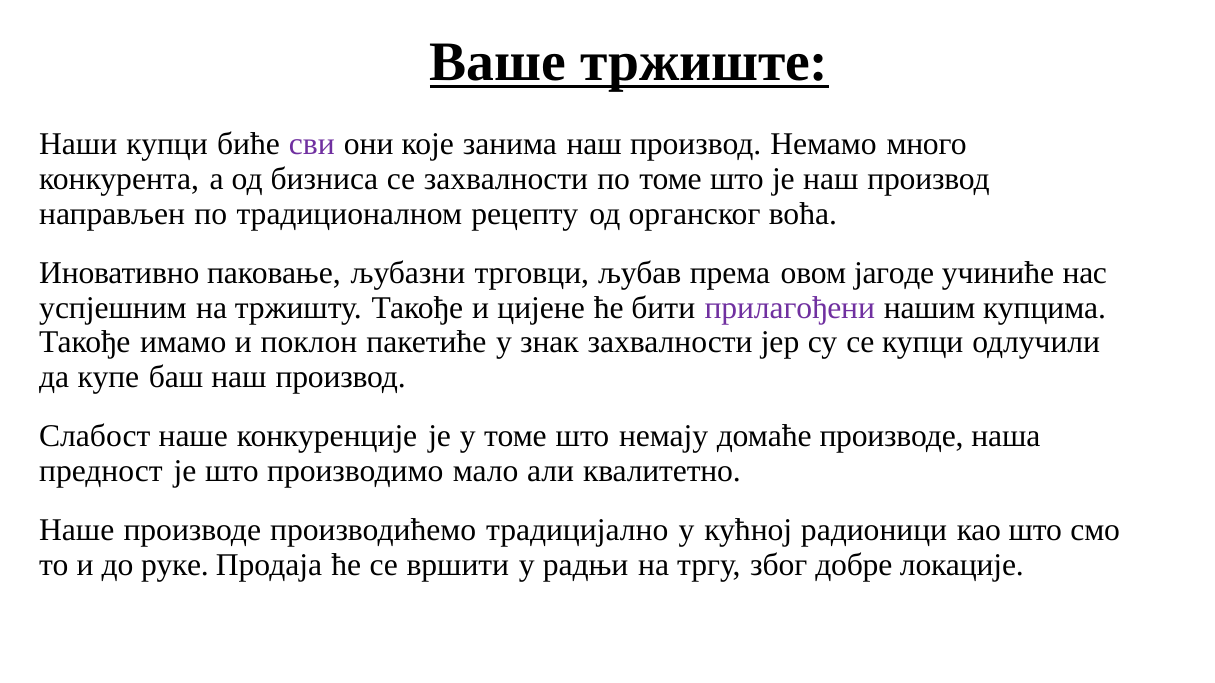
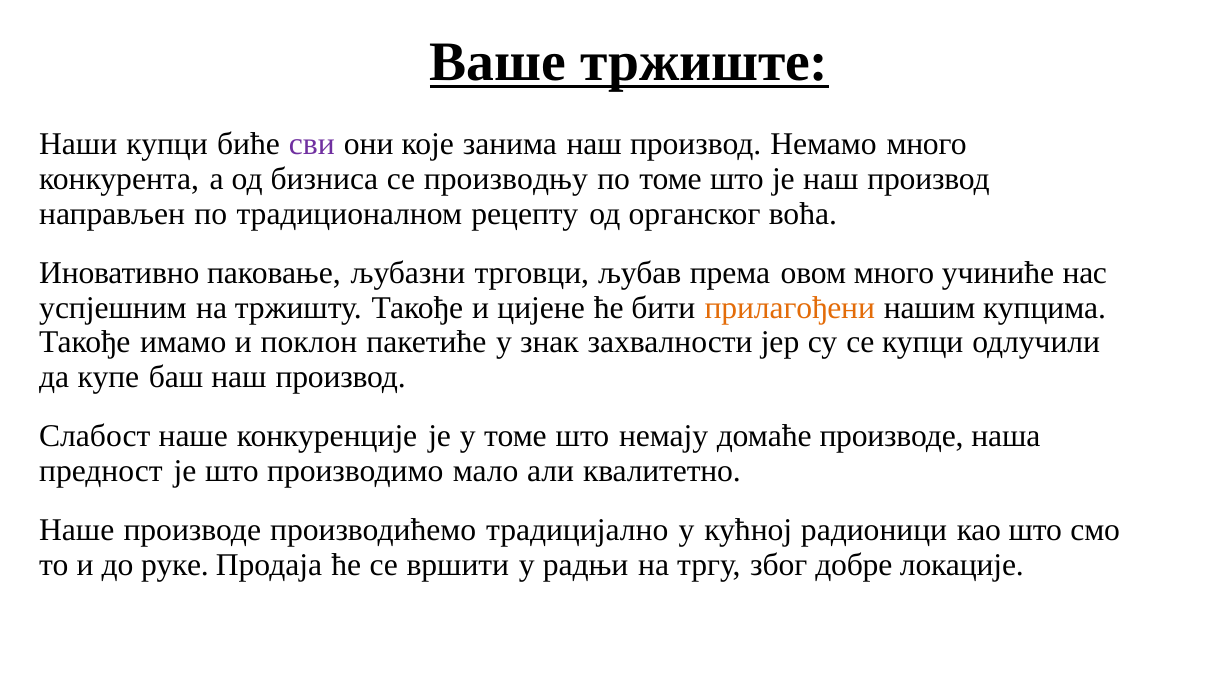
се захвалности: захвалности -> производњу (506, 179)
овом јагоде: јагоде -> много (894, 273)
прилагођени colour: purple -> orange (790, 308)
